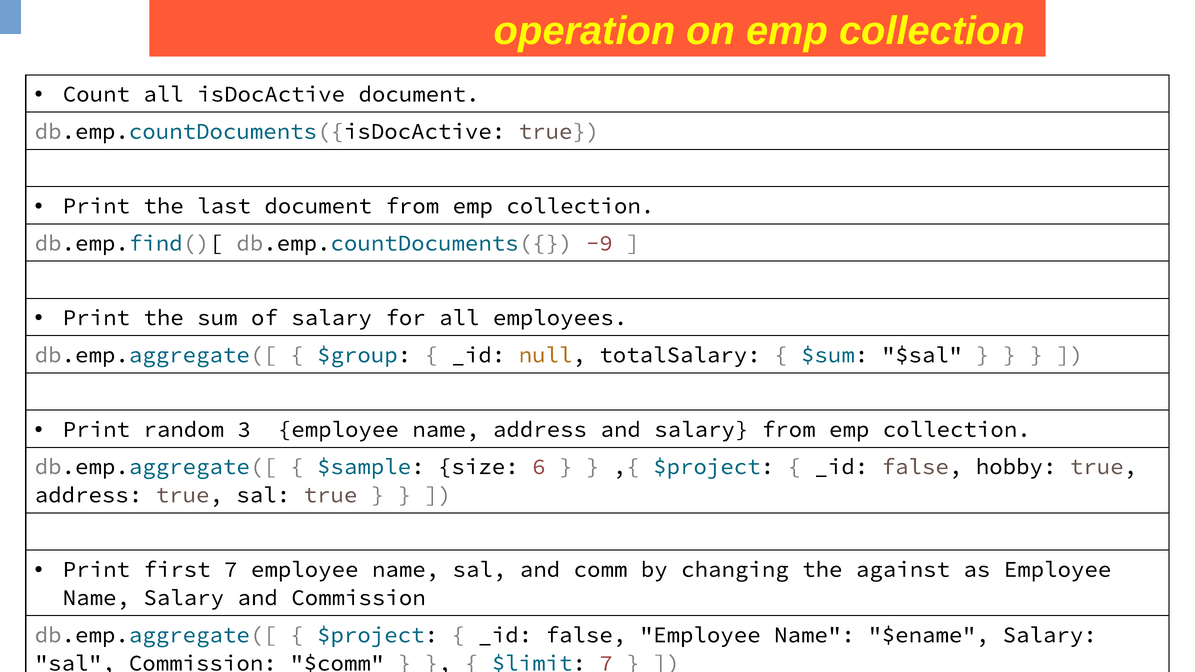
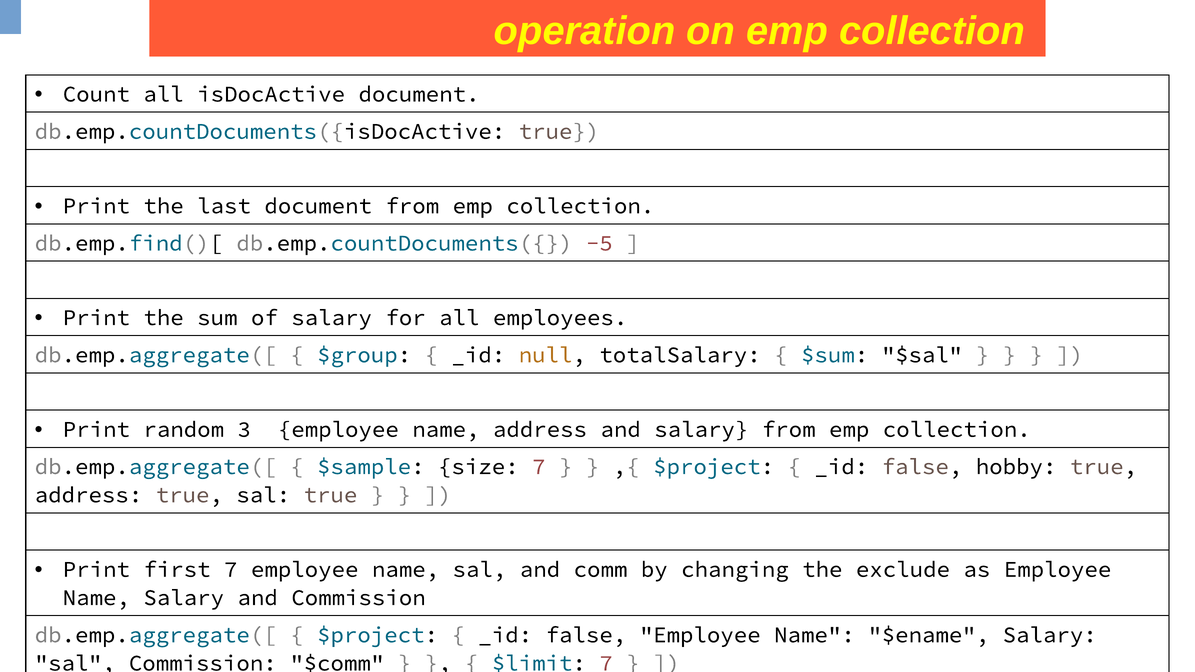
-9: -9 -> -5 (599, 243)
size 6: 6 -> 7 (539, 467)
against: against -> exclude (903, 570)
